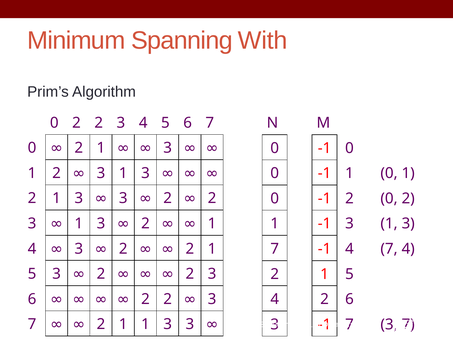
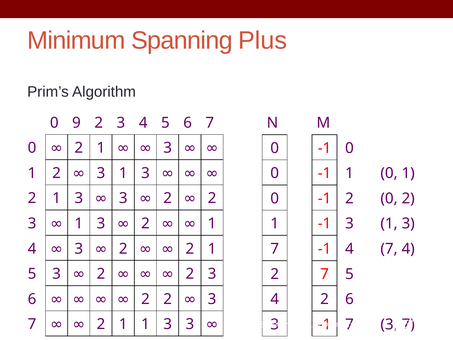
With: With -> Plus (263, 41)
2: 2 -> 9 (76, 123)
1: 1 -> 7 (325, 274)
